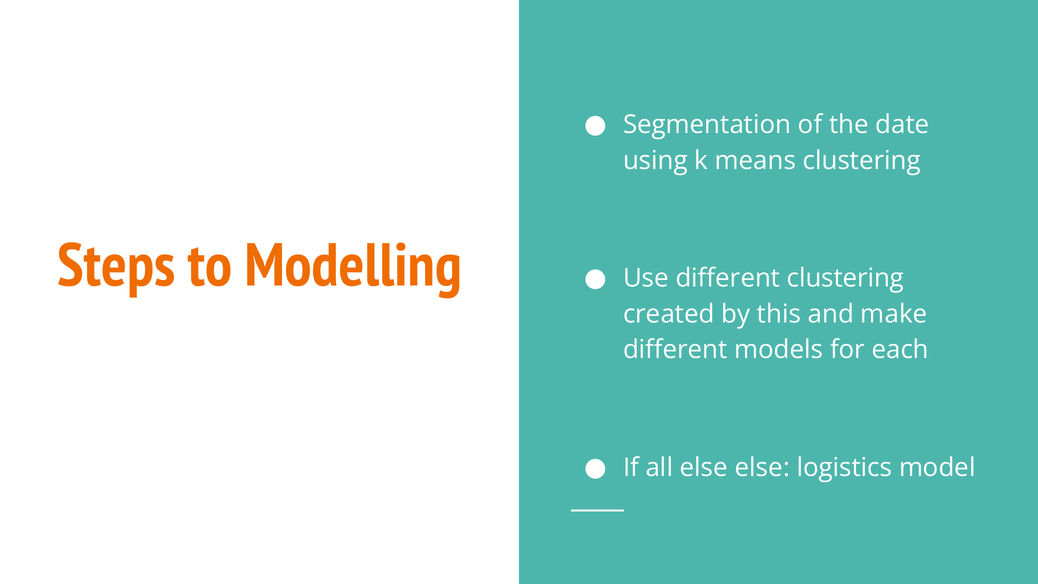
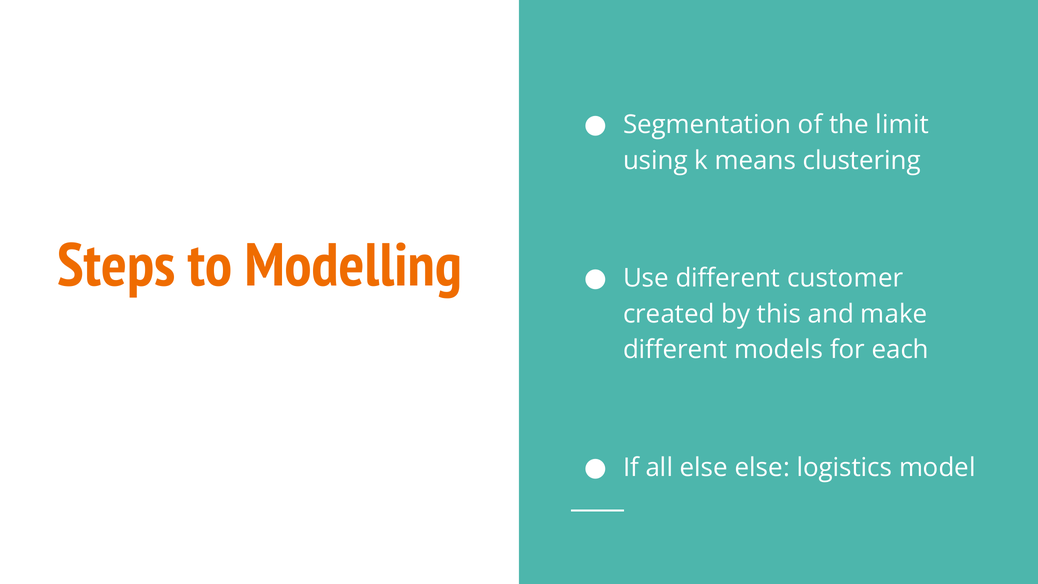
date: date -> limit (902, 125)
different clustering: clustering -> customer (845, 278)
